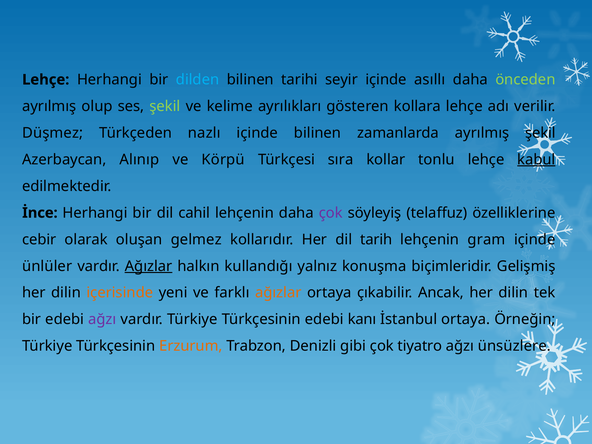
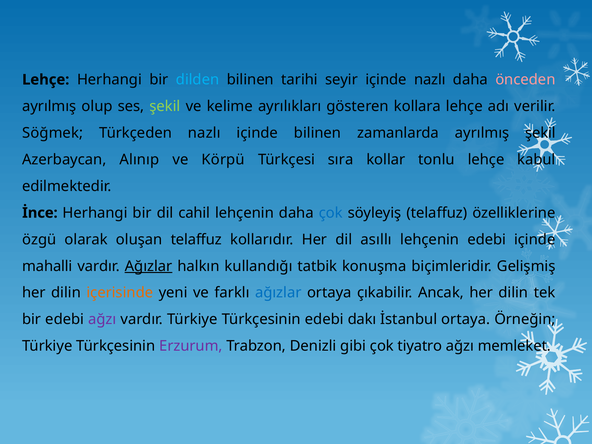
içinde asıllı: asıllı -> nazlı (430, 80)
önceden colour: light green -> pink (525, 80)
Düşmez: Düşmez -> Söğmek (53, 133)
kabul underline: present -> none (536, 160)
çok colour: purple -> blue (331, 213)
cebir: cebir -> özgü (39, 239)
oluşan gelmez: gelmez -> telaffuz (196, 239)
tarih: tarih -> asıllı (376, 239)
lehçenin gram: gram -> edebi (487, 239)
ünlüler: ünlüler -> mahalli (47, 266)
yalnız: yalnız -> tatbik (317, 266)
ağızlar colour: orange -> blue (278, 293)
kanı: kanı -> dakı (362, 319)
Erzurum colour: orange -> purple (191, 346)
ünsüzlere: ünsüzlere -> memleket (514, 346)
